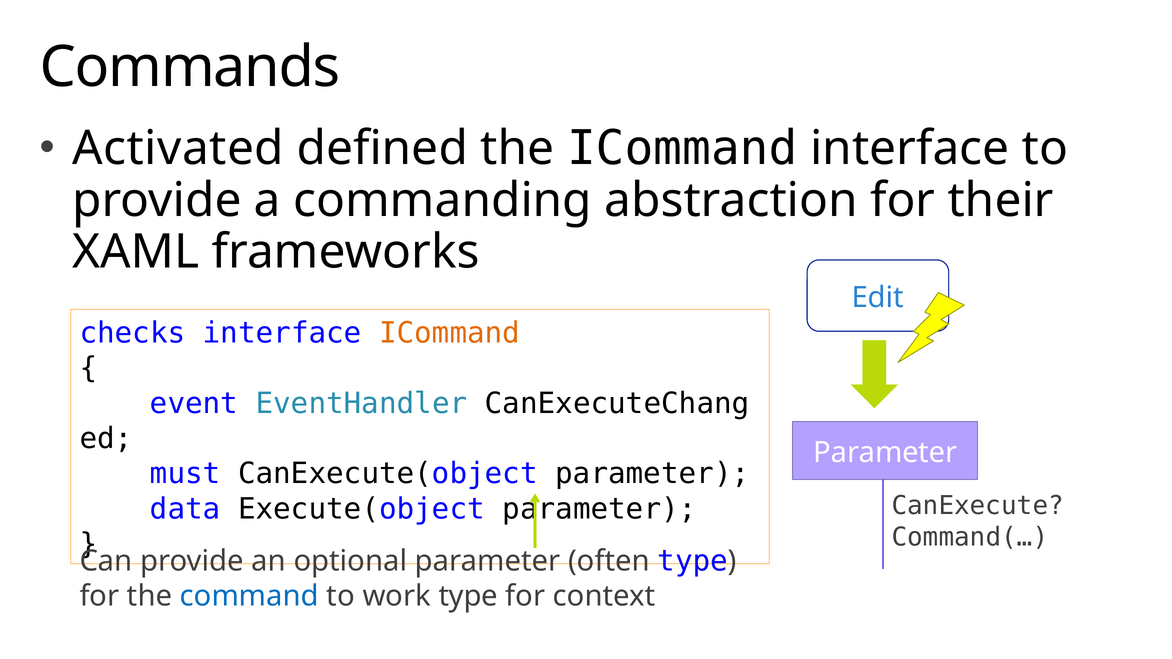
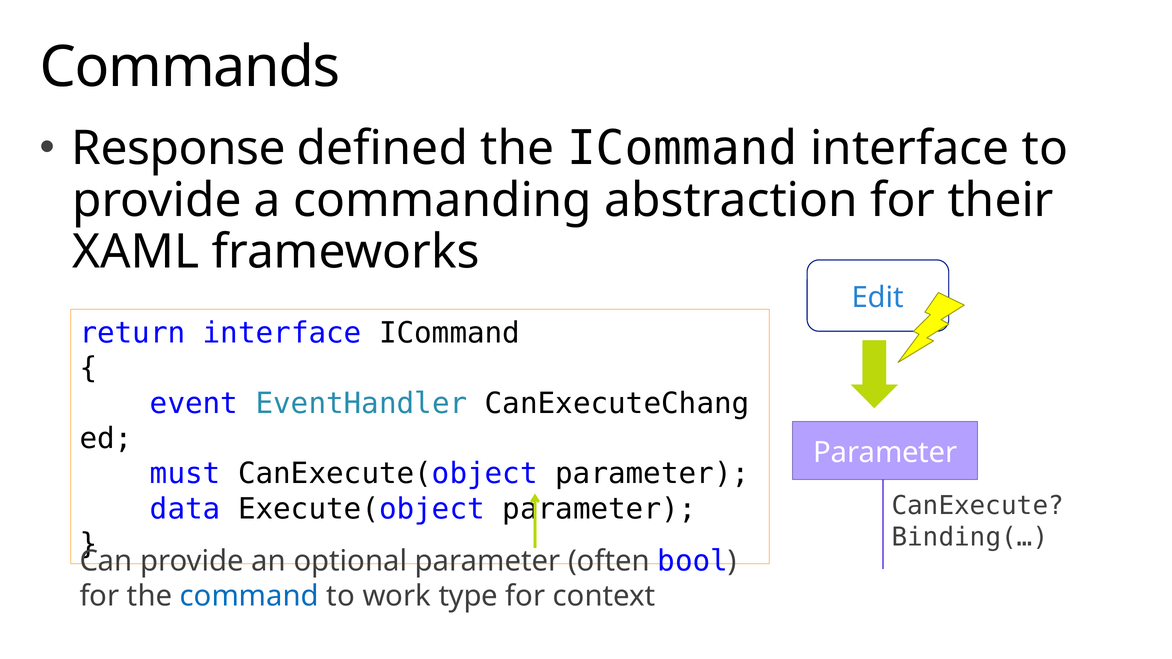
Activated: Activated -> Response (179, 149)
checks: checks -> return (132, 333)
ICommand colour: orange -> black (450, 333)
Command(…: Command(… -> Binding(… (970, 537)
often type: type -> bool (693, 561)
